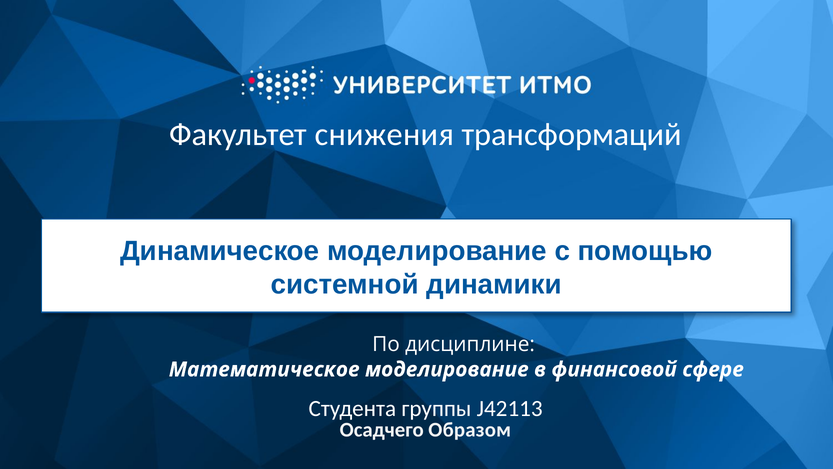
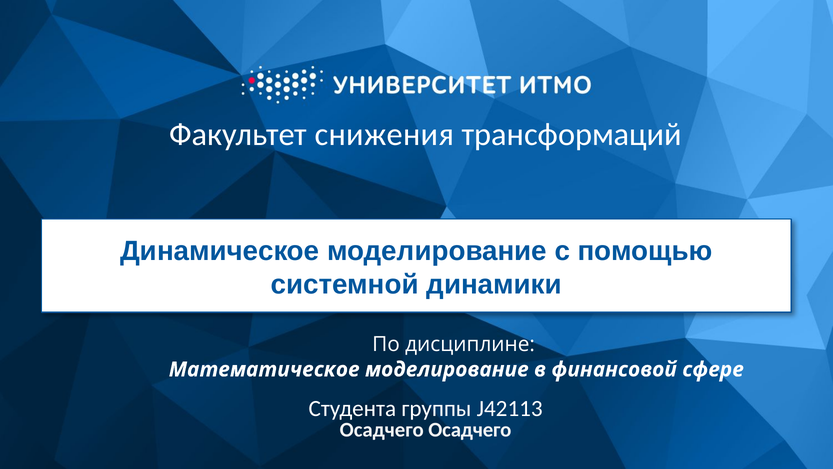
Осадчего Образом: Образом -> Осадчего (470, 429)
